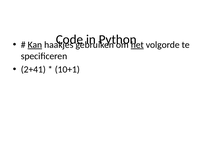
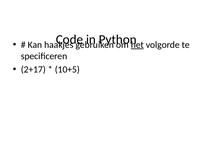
Kan underline: present -> none (35, 45)
2+41: 2+41 -> 2+17 (33, 70)
10+1: 10+1 -> 10+5 (67, 70)
